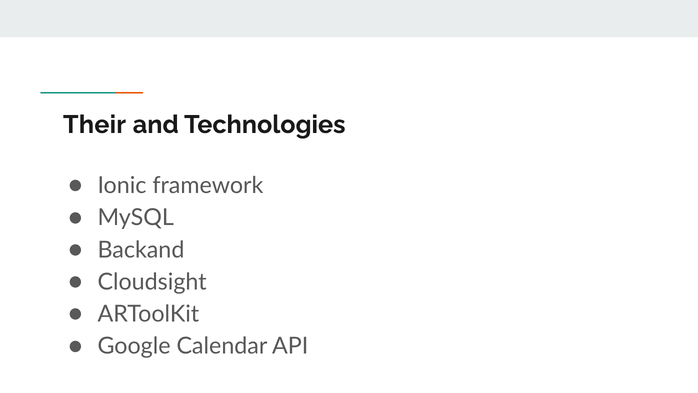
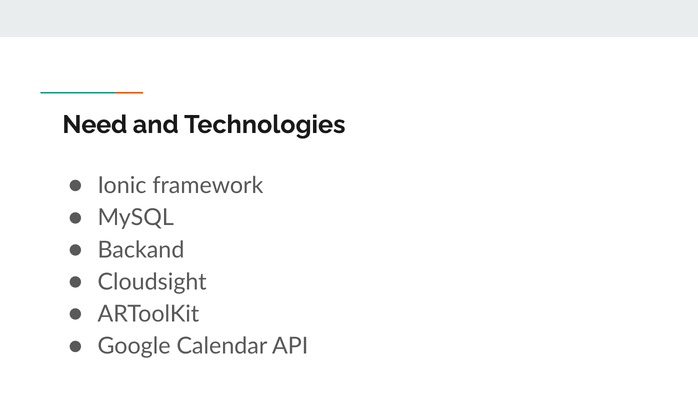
Their: Their -> Need (95, 125)
